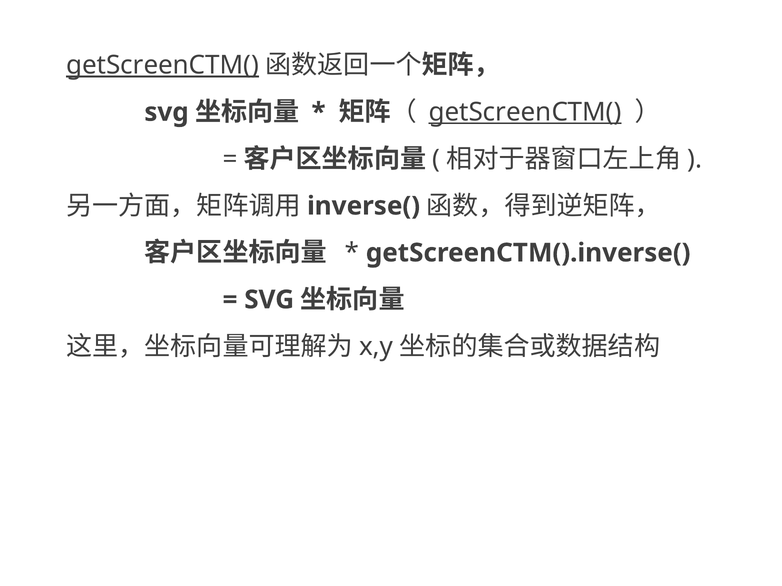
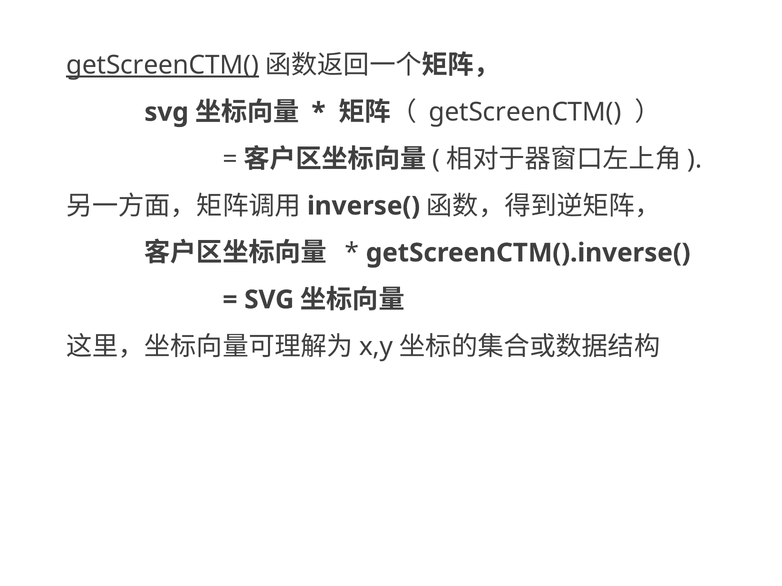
getScreenCTM( underline: present -> none (525, 112)
